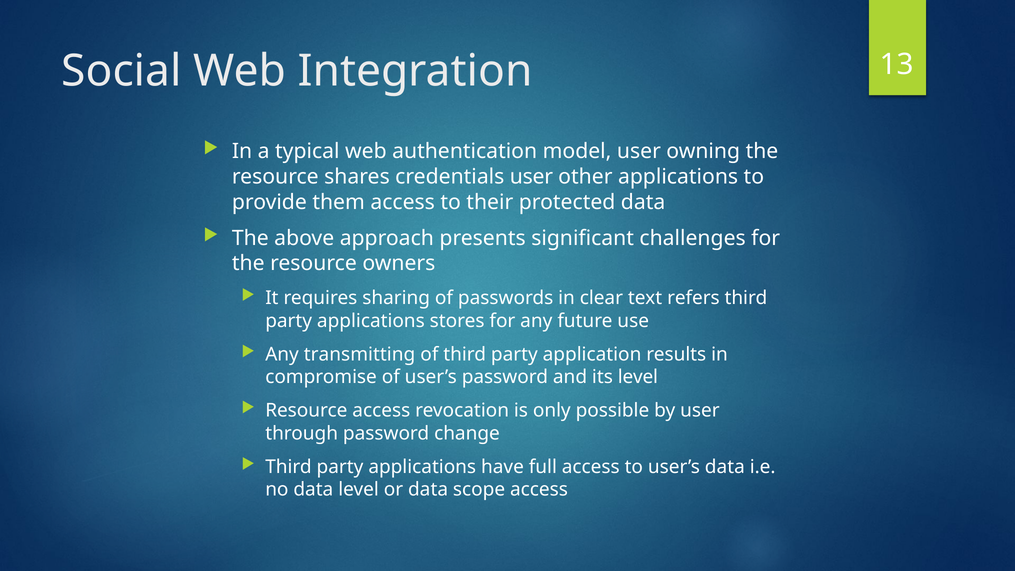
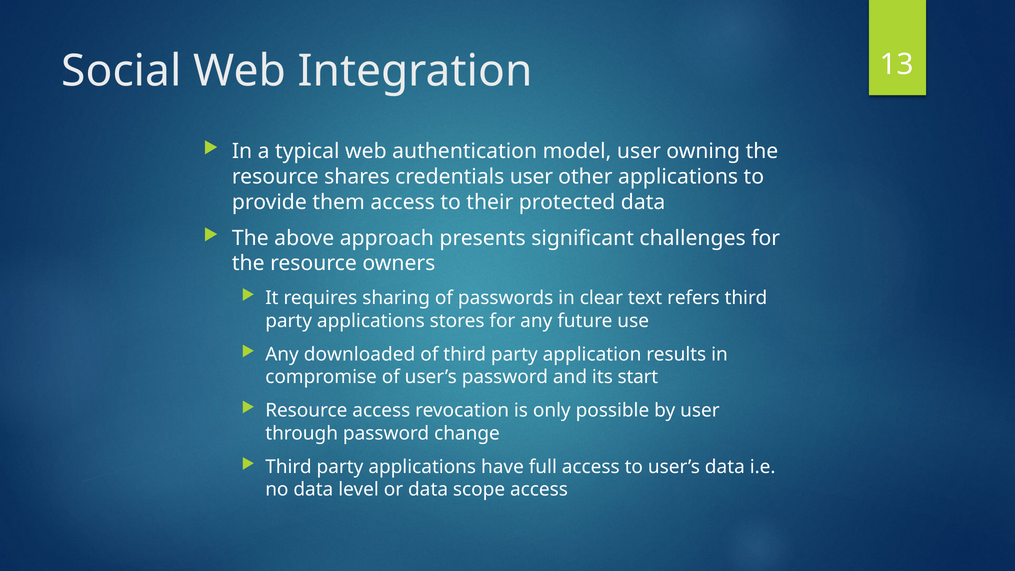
transmitting: transmitting -> downloaded (360, 354)
its level: level -> start (638, 377)
